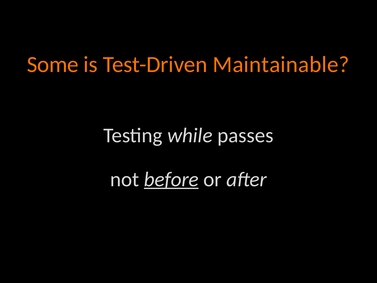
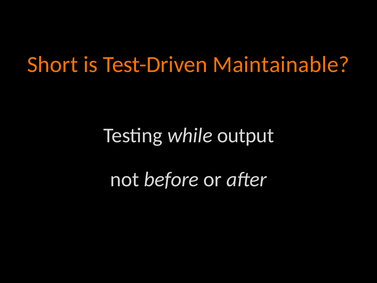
Some: Some -> Short (53, 64)
passes: passes -> output (246, 135)
before underline: present -> none (171, 179)
